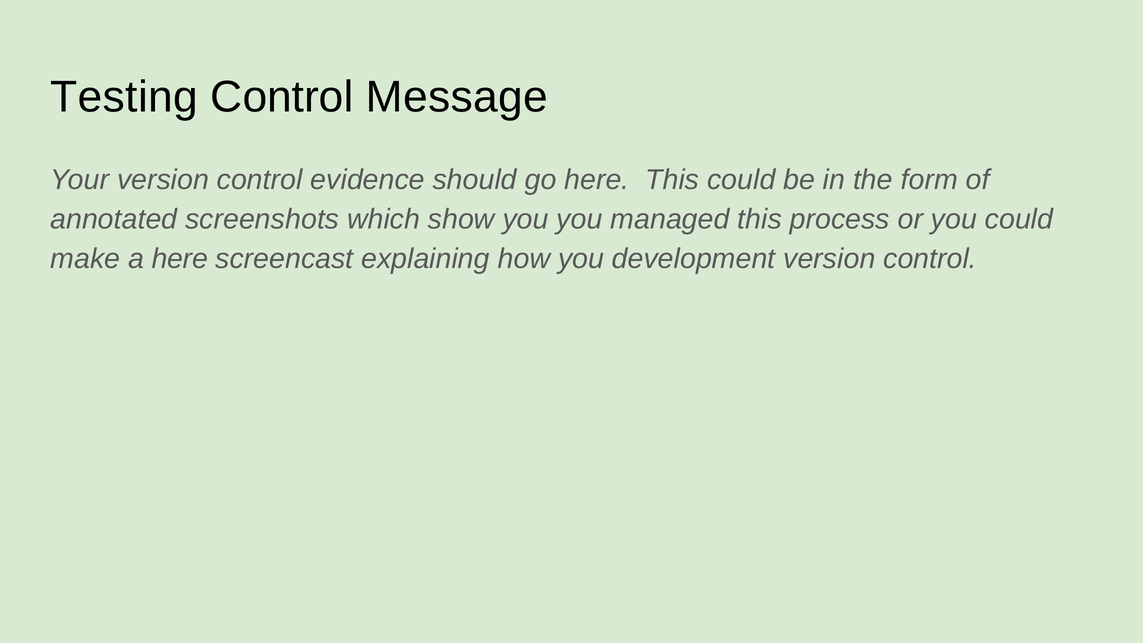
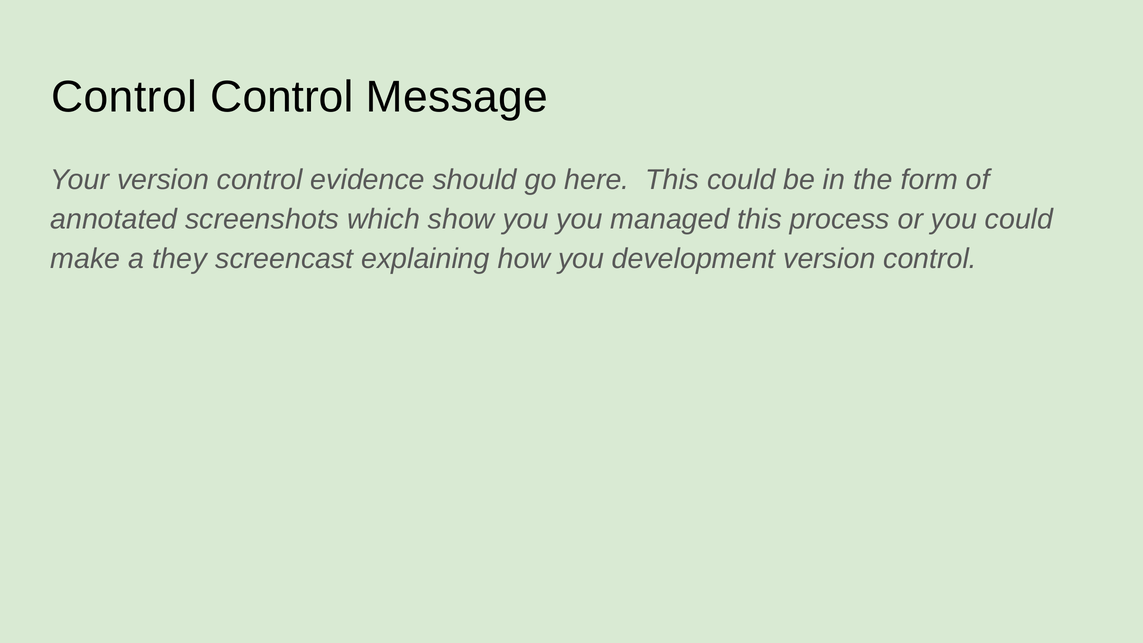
Testing: Testing -> Control (124, 97)
a here: here -> they (179, 259)
